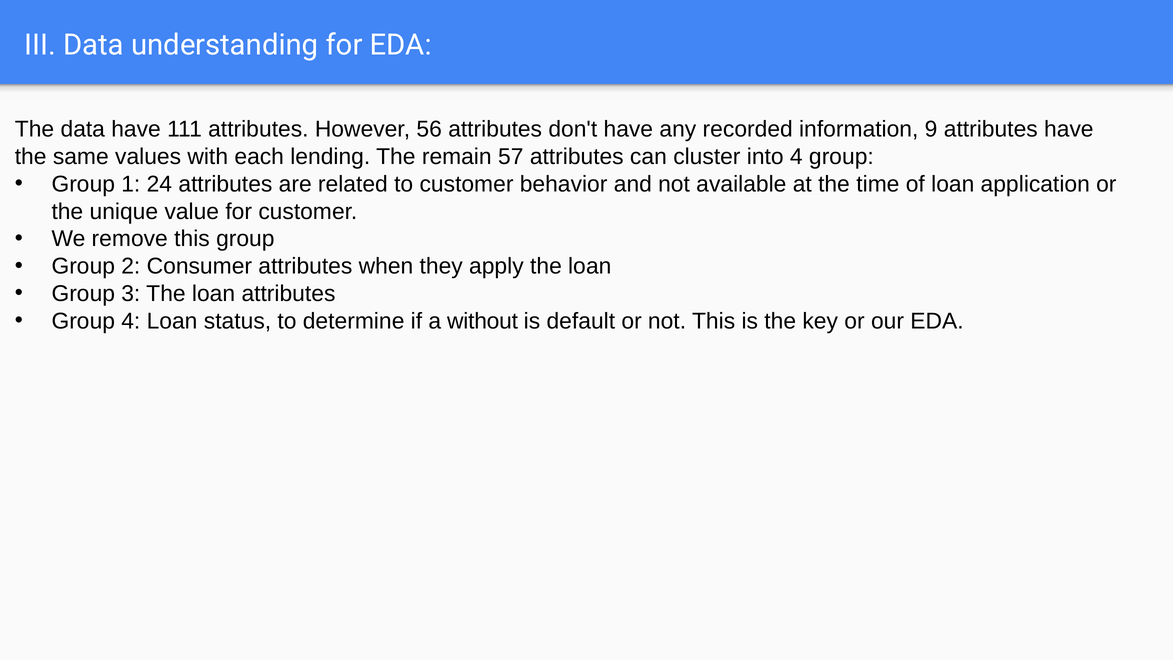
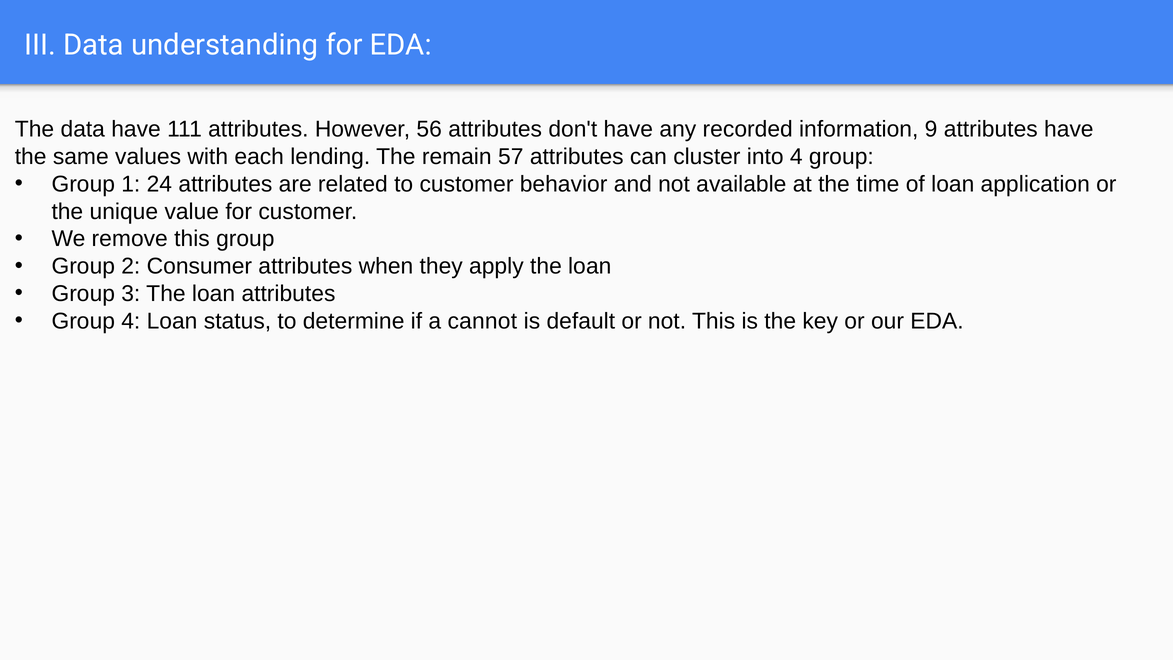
without: without -> cannot (482, 321)
